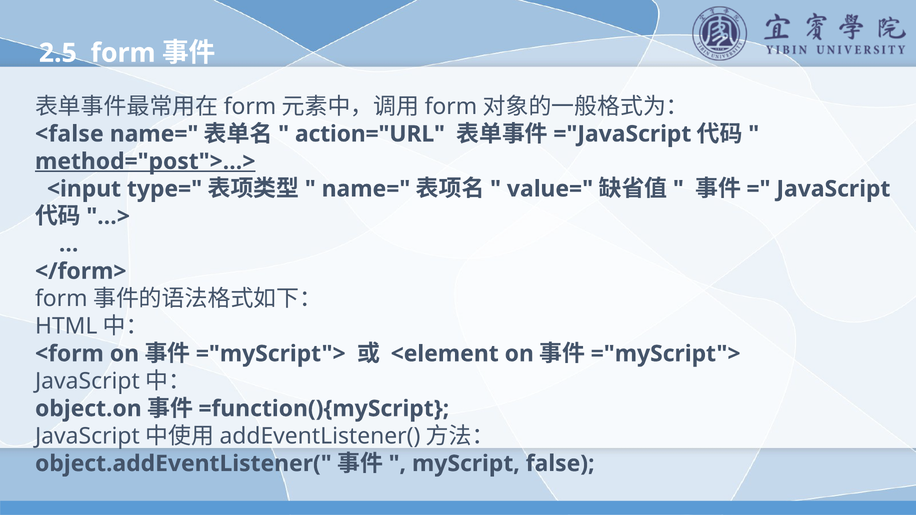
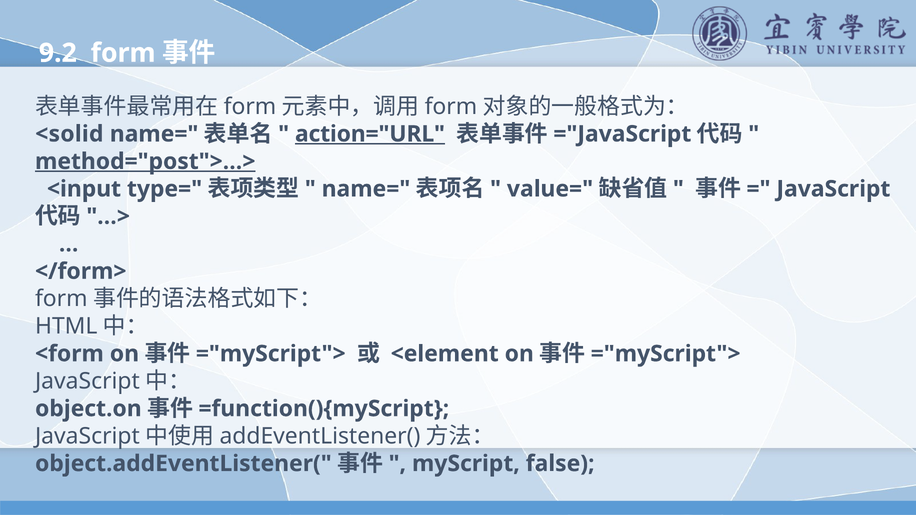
2.5: 2.5 -> 9.2 (58, 53)
<false: <false -> <solid (69, 134)
action="URL underline: none -> present (370, 134)
